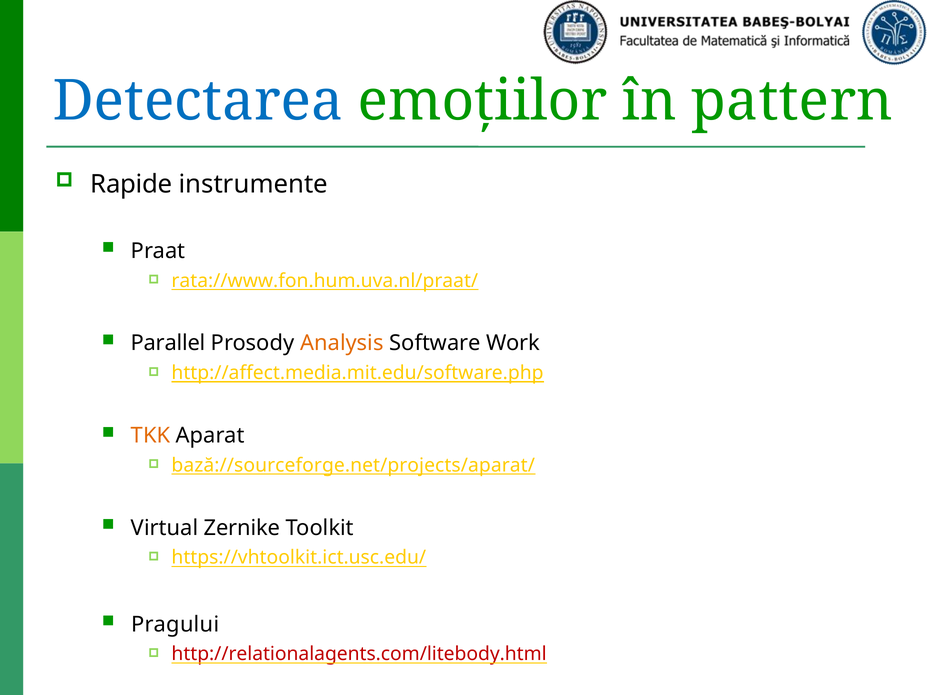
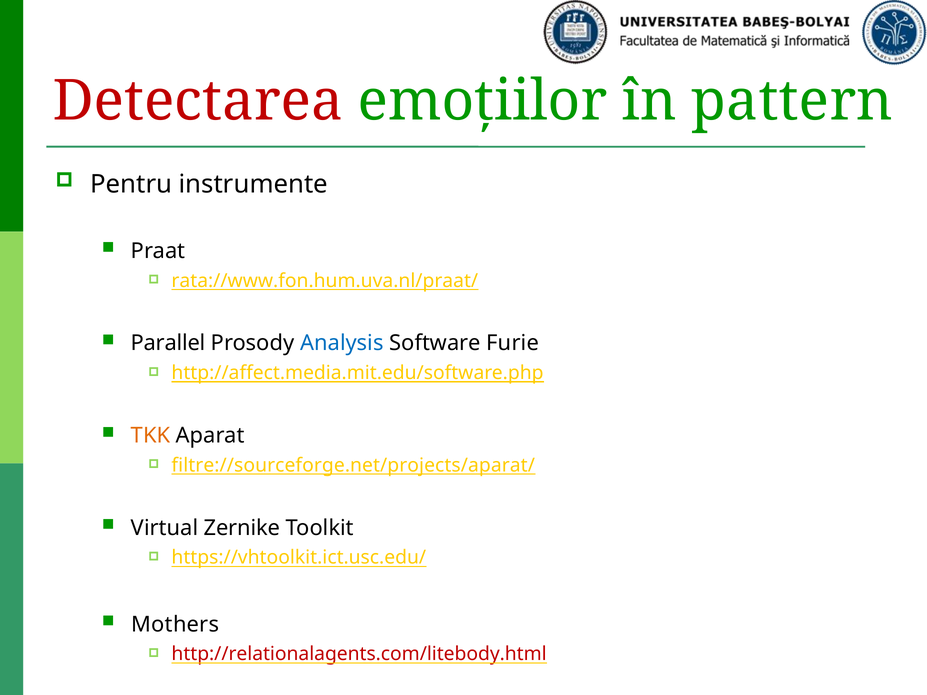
Detectarea colour: blue -> red (198, 101)
Rapide: Rapide -> Pentru (131, 184)
Analysis colour: orange -> blue (342, 343)
Work: Work -> Furie (513, 343)
bază://sourceforge.net/projects/aparat/: bază://sourceforge.net/projects/aparat/ -> filtre://sourceforge.net/projects/aparat/ (353, 465)
Pragului: Pragului -> Mothers (175, 625)
